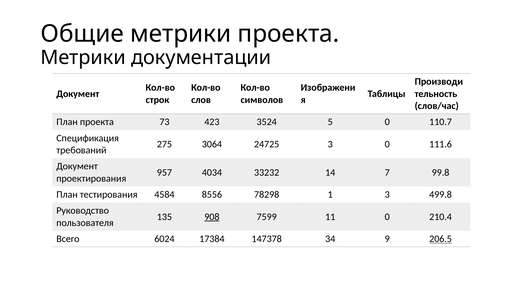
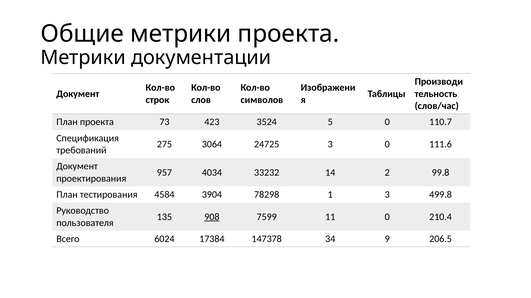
7: 7 -> 2 (387, 173)
8556: 8556 -> 3904 (212, 195)
206.5 underline: present -> none (441, 239)
